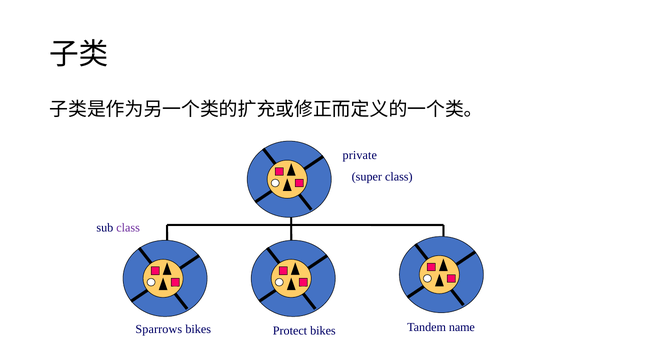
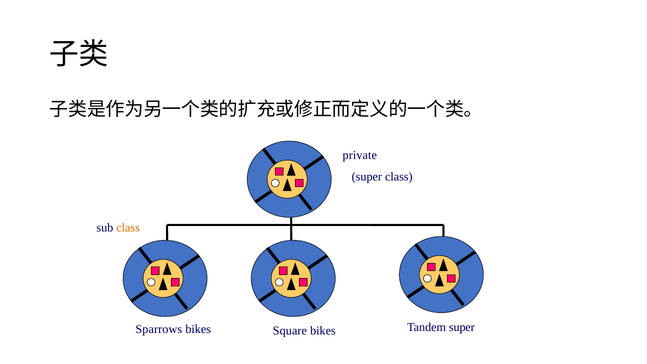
class colour: purple -> orange (128, 228)
Protect: Protect -> Square (290, 331)
Tandem name: name -> super (462, 327)
